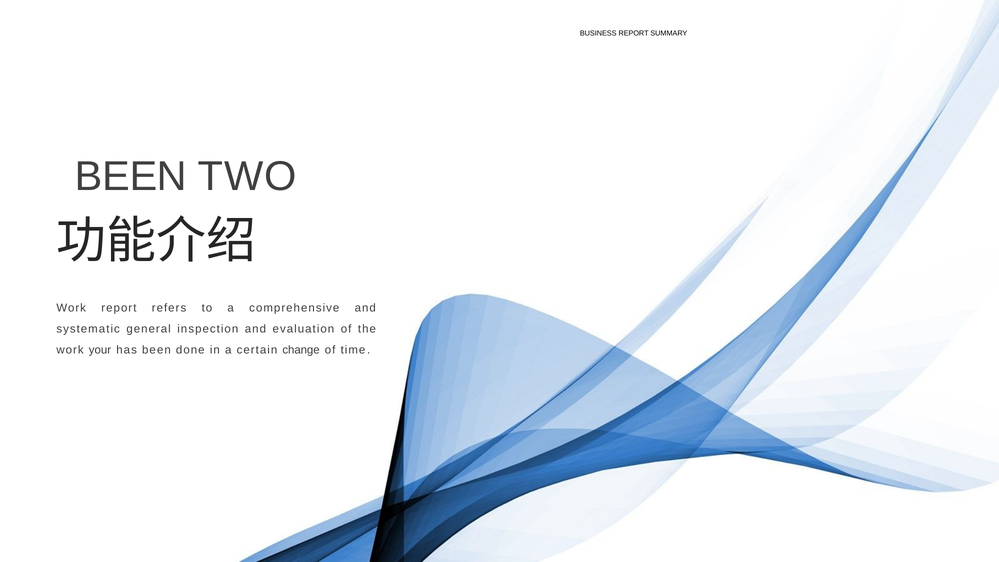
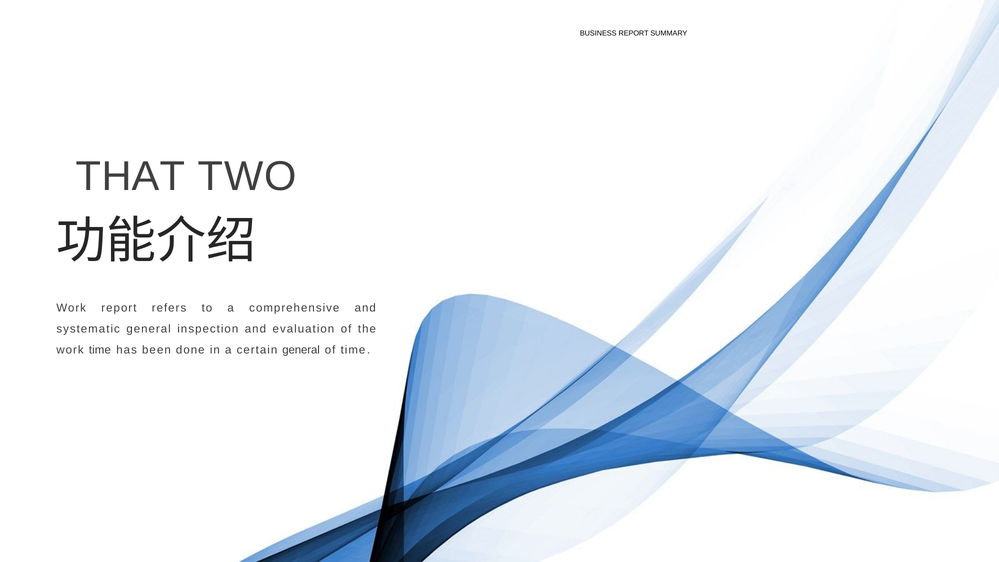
BEEN: BEEN -> THAT (131, 177)
work your: your -> time (100, 350)
certain change: change -> general (301, 350)
